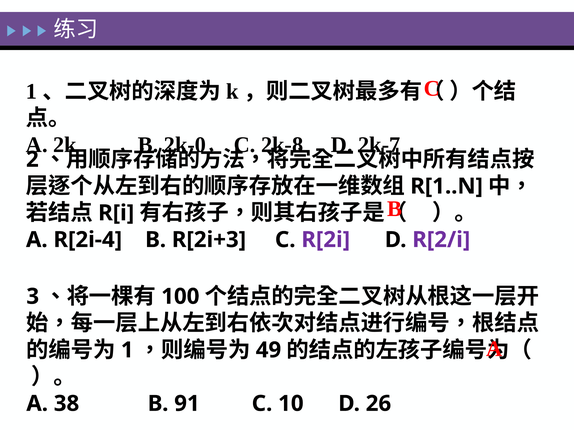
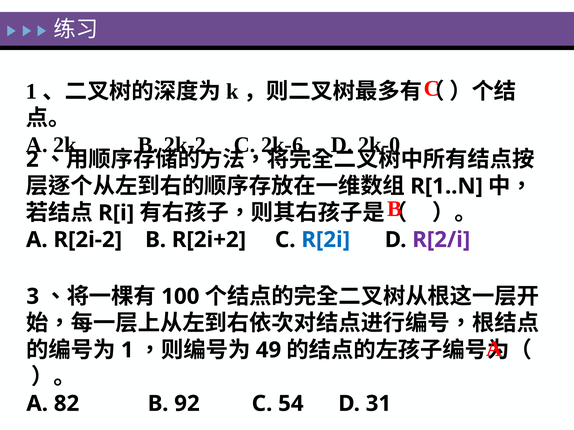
2k-0: 2k-0 -> 2k-2 (185, 145)
2k-8: 2k-8 -> 2k-6 (282, 145)
2k-7: 2k-7 -> 2k-0 (379, 145)
R[2i-4: R[2i-4 -> R[2i-2 (88, 240)
R[2i+3: R[2i+3 -> R[2i+2 (209, 240)
R[2i colour: purple -> blue (326, 240)
38: 38 -> 82 (67, 404)
91: 91 -> 92 (187, 404)
10: 10 -> 54 (291, 404)
26: 26 -> 31 (378, 404)
